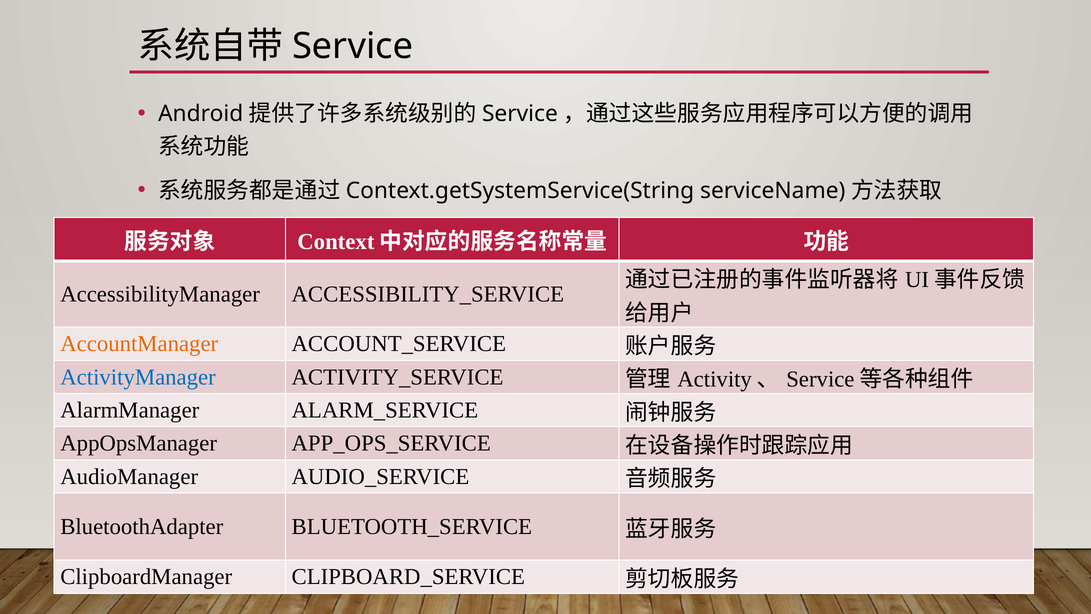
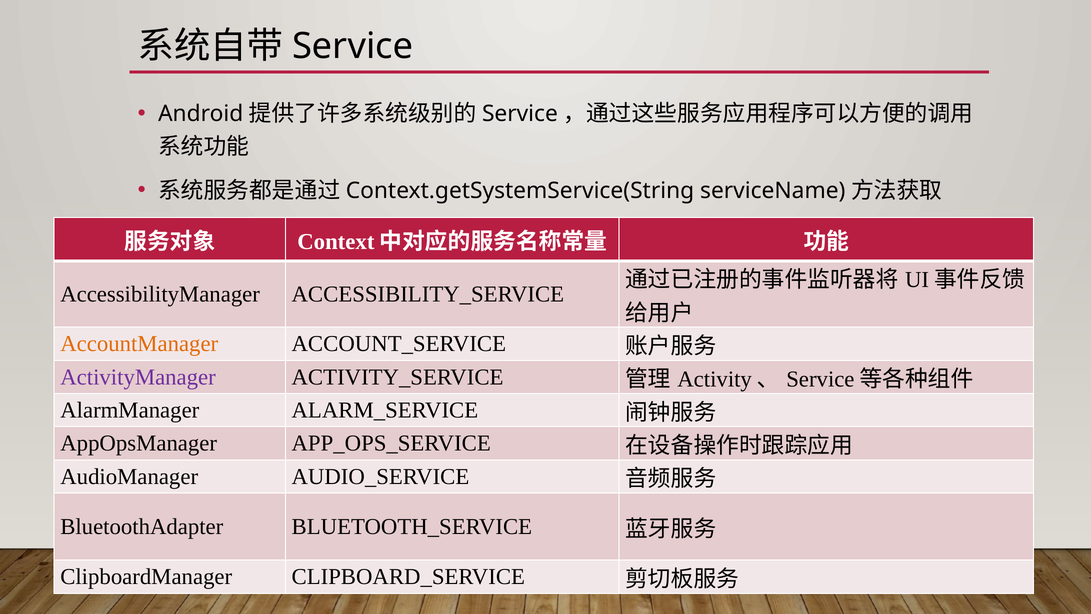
ActivityManager colour: blue -> purple (138, 377)
